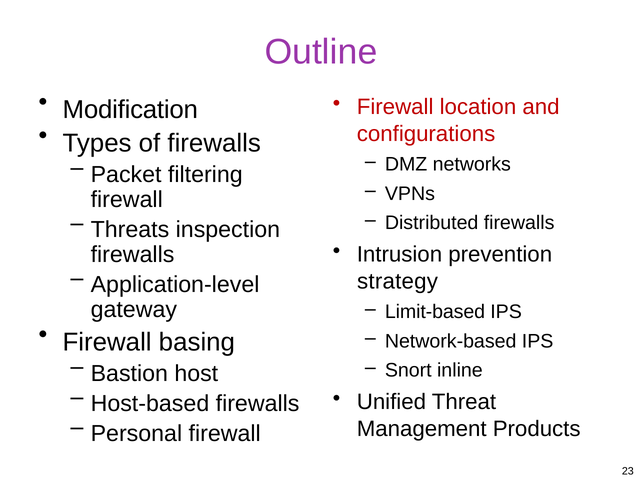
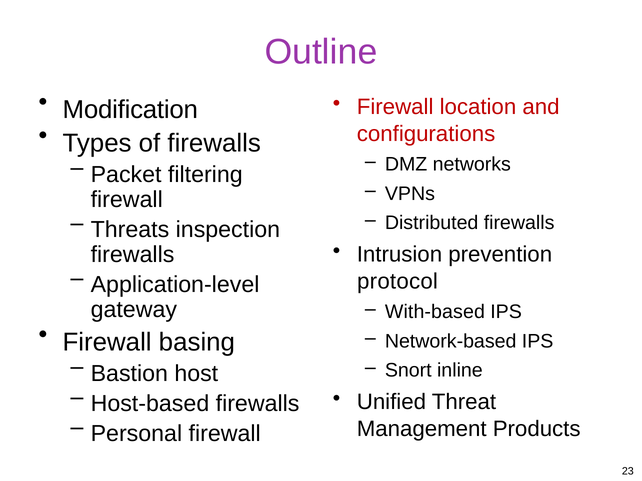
strategy: strategy -> protocol (398, 282)
Limit-based: Limit-based -> With-based (435, 312)
